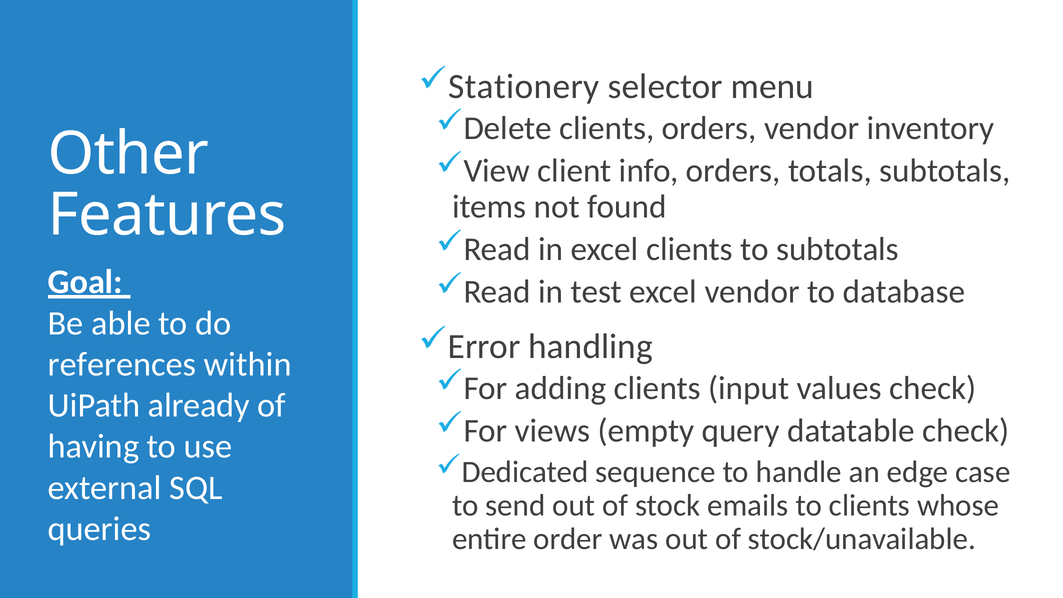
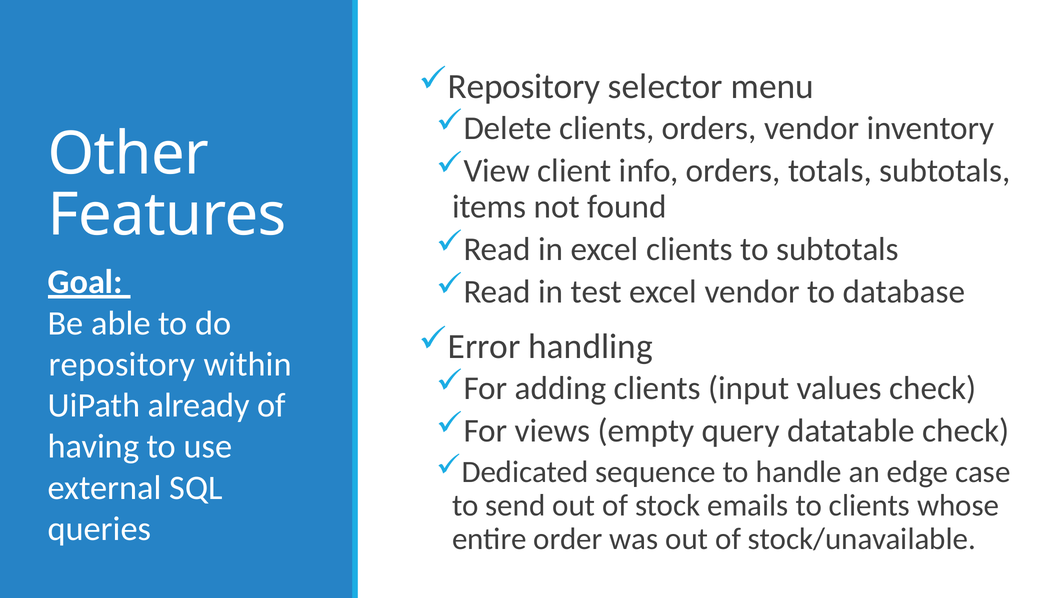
Stationery: Stationery -> Repository (524, 87)
references: references -> repository (122, 364)
